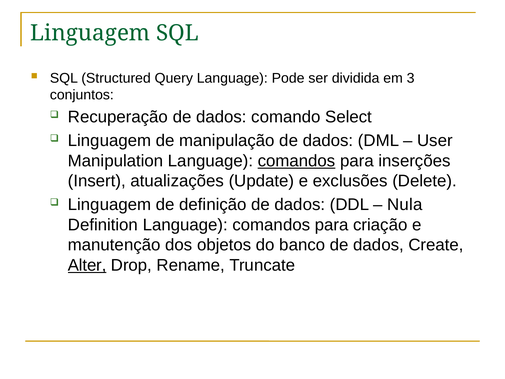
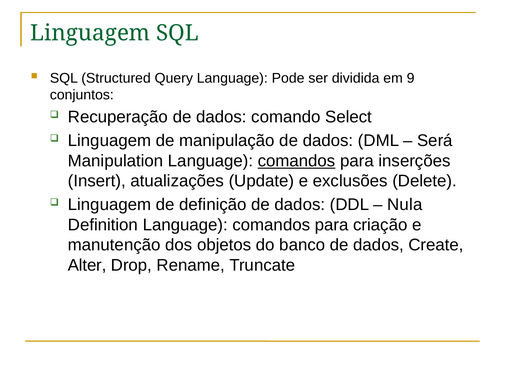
3: 3 -> 9 (411, 78)
User: User -> Será (435, 141)
Alter underline: present -> none (87, 265)
